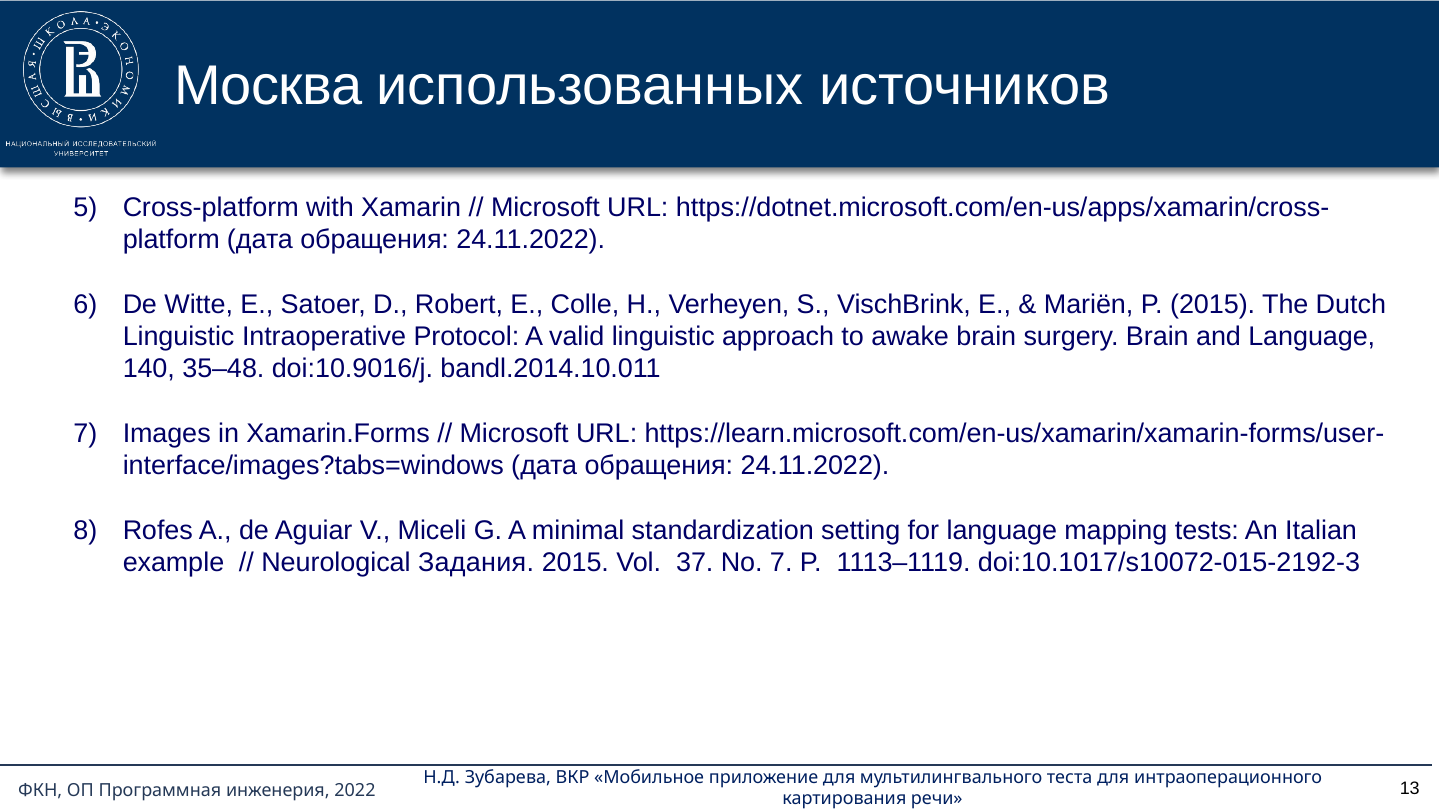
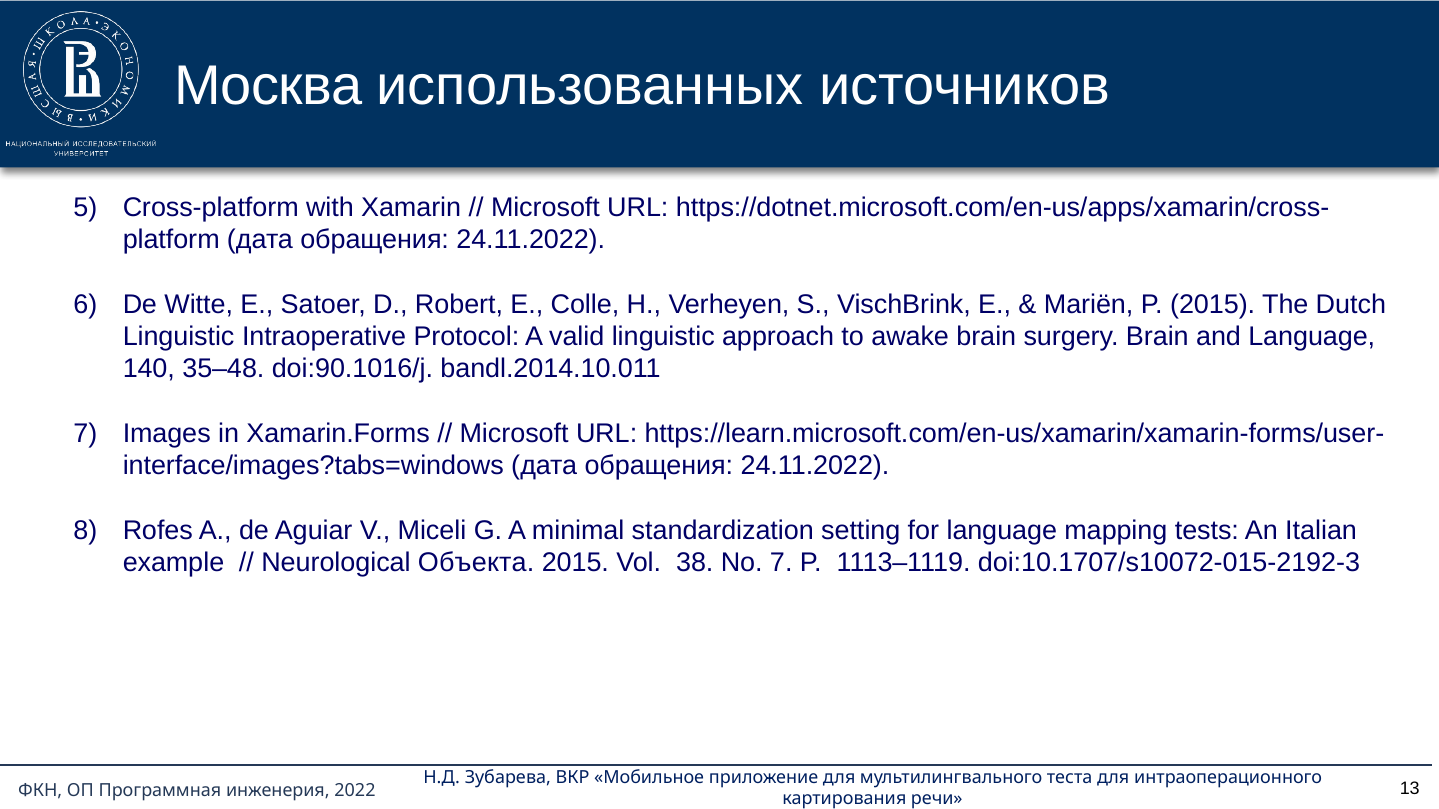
doi:10.9016/j: doi:10.9016/j -> doi:90.1016/j (352, 369)
Задания: Задания -> Объекта (476, 563)
37: 37 -> 38 (695, 563)
doi:10.1017/s10072-015-2192-3: doi:10.1017/s10072-015-2192-3 -> doi:10.1707/s10072-015-2192-3 (1169, 563)
